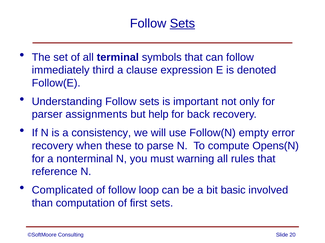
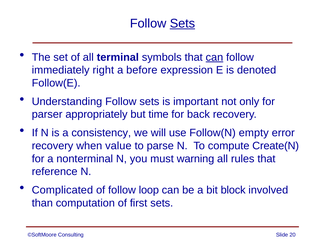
can underline: none -> present (214, 57)
third: third -> right (103, 70)
clause: clause -> before (142, 70)
assignments: assignments -> appropriately (96, 115)
help: help -> time (159, 115)
these: these -> value (118, 146)
Opens(N: Opens(N -> Create(N (276, 146)
basic: basic -> block (233, 191)
